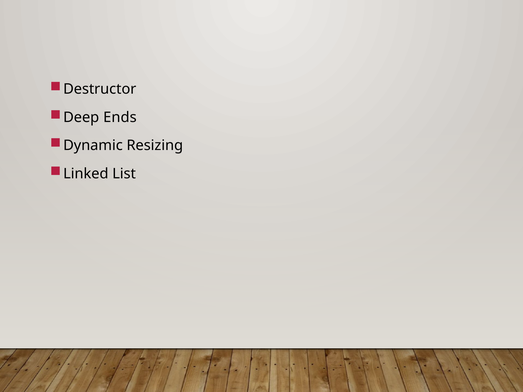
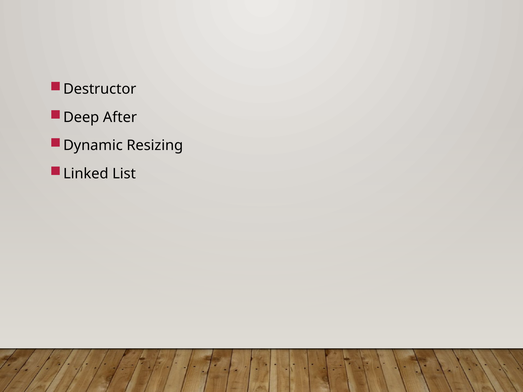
Ends: Ends -> After (120, 117)
